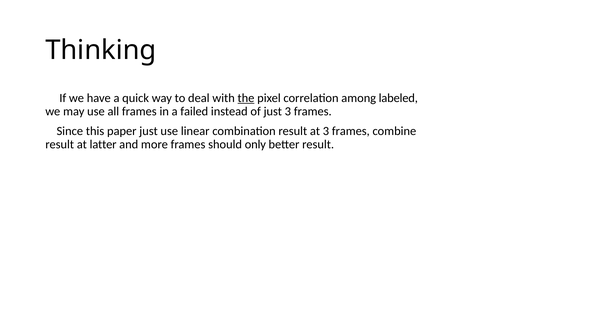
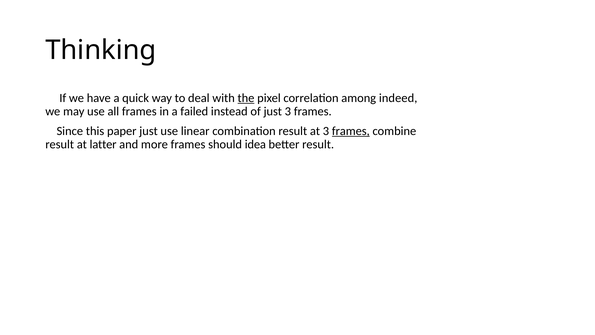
labeled: labeled -> indeed (398, 98)
frames underline: none -> present (351, 131)
only: only -> idea (255, 144)
